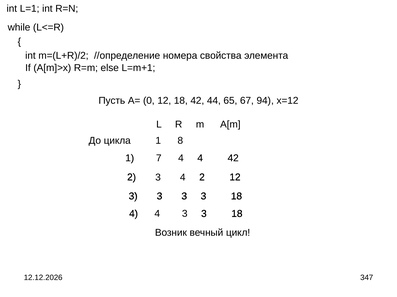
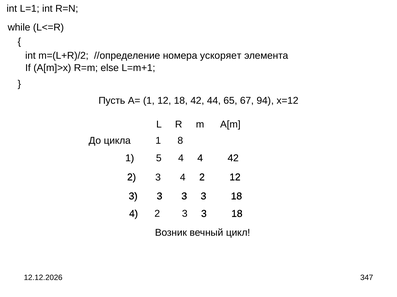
свойства: свойства -> ускоряет (221, 56)
A= 0: 0 -> 1 (149, 101)
7: 7 -> 5 (159, 158)
4: 4 -> 2 (157, 214)
